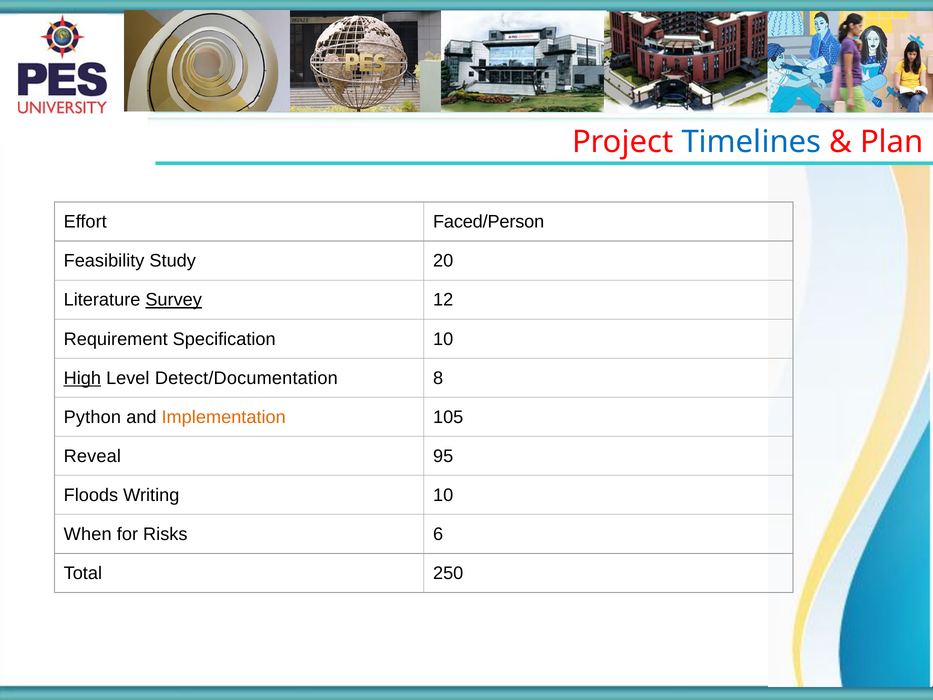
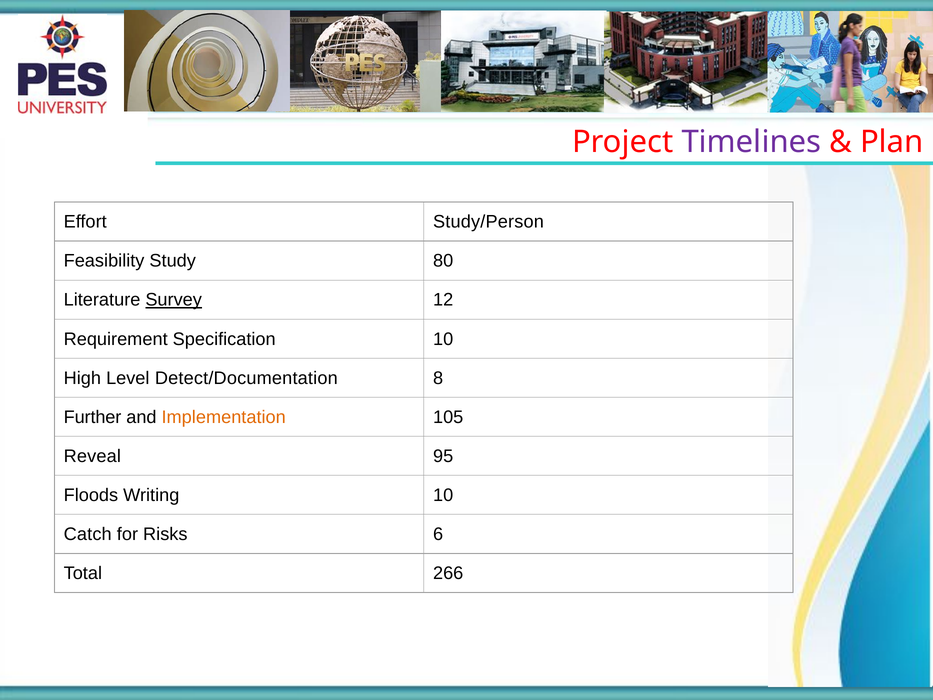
Timelines colour: blue -> purple (751, 142)
Faced/Person: Faced/Person -> Study/Person (488, 222)
20: 20 -> 80 (443, 261)
High underline: present -> none (82, 378)
Python: Python -> Further (93, 417)
When: When -> Catch (88, 534)
250: 250 -> 266 (448, 573)
